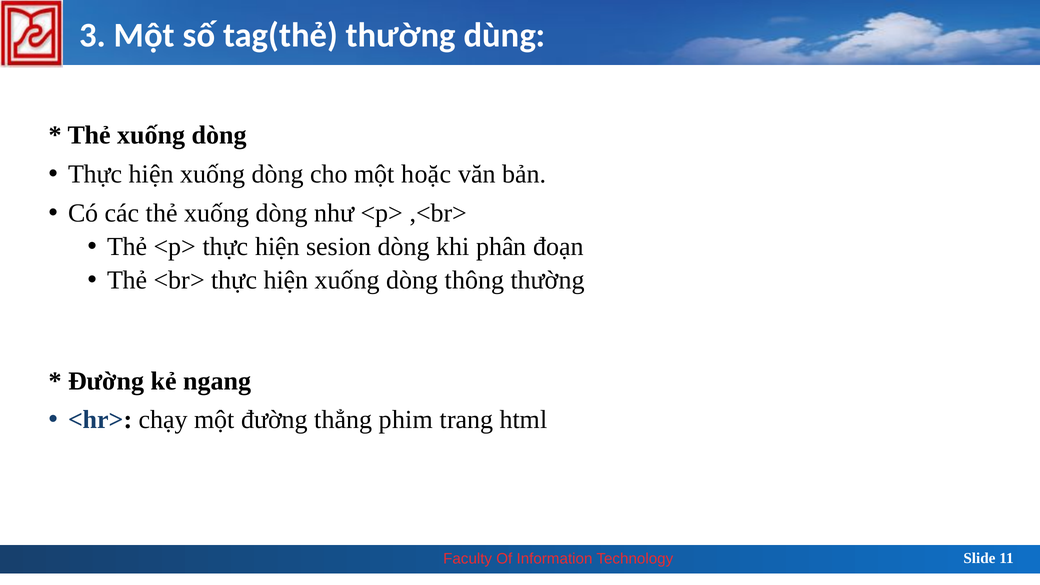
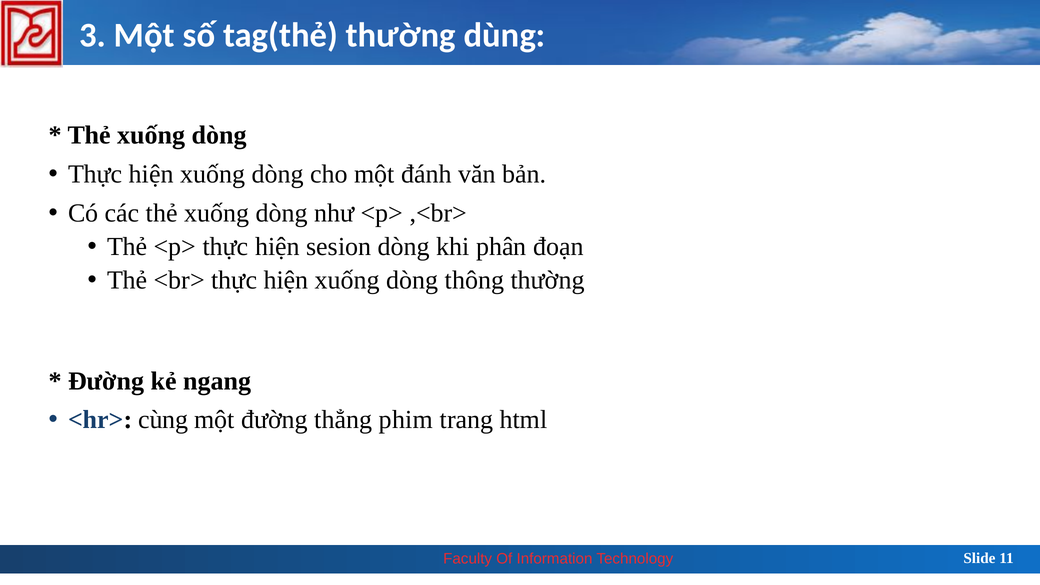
hoặc: hoặc -> đánh (426, 174)
chạy: chạy -> cùng (163, 420)
